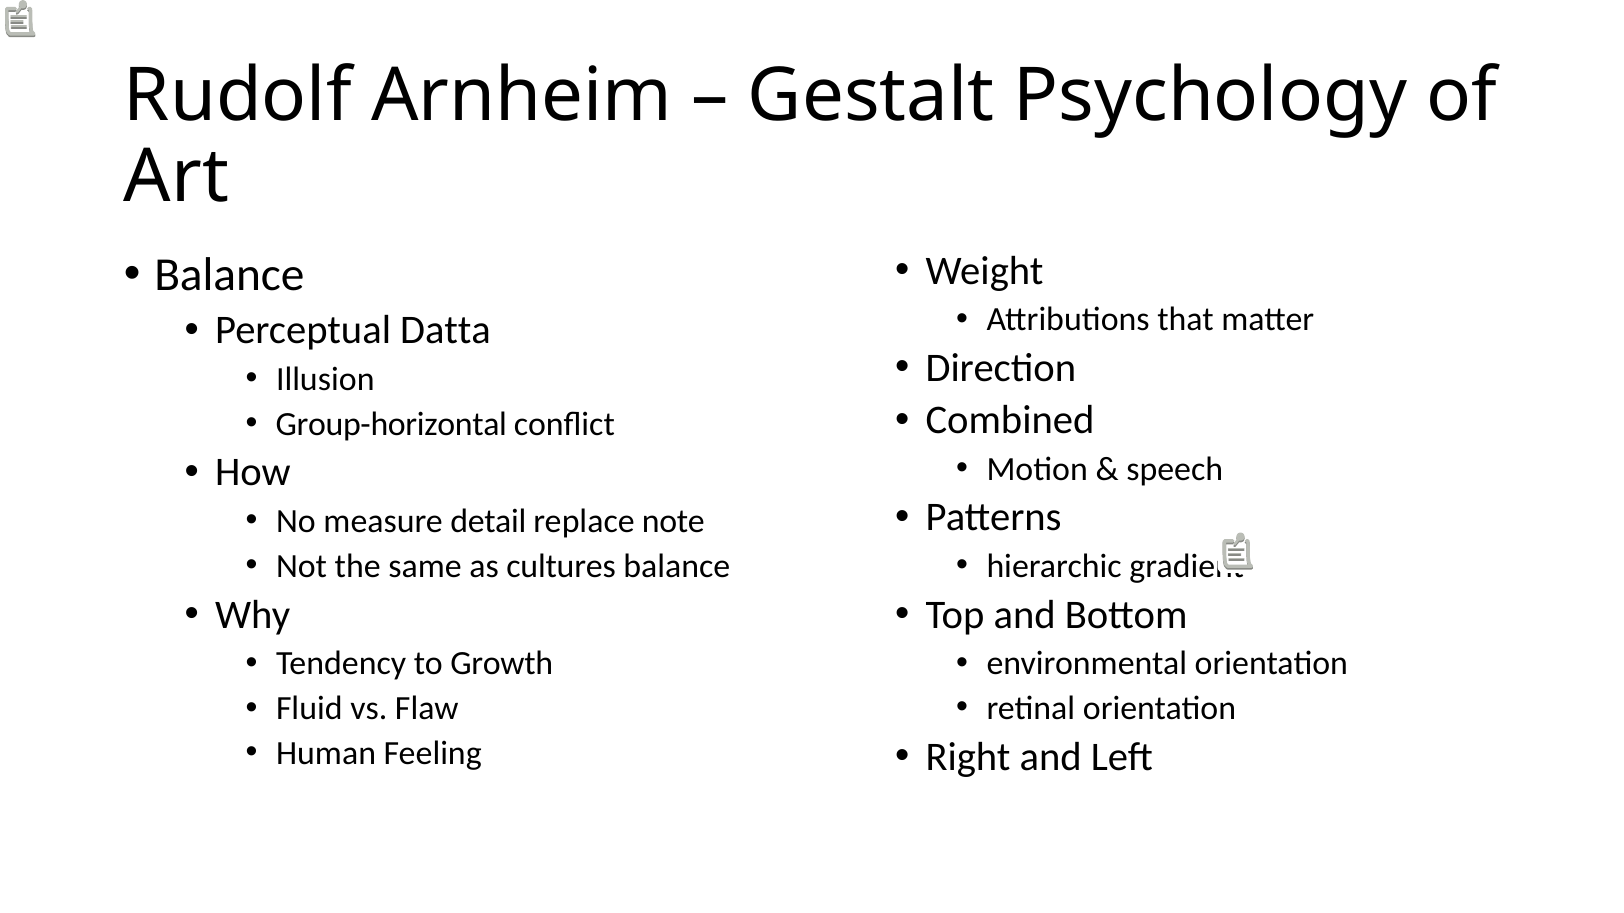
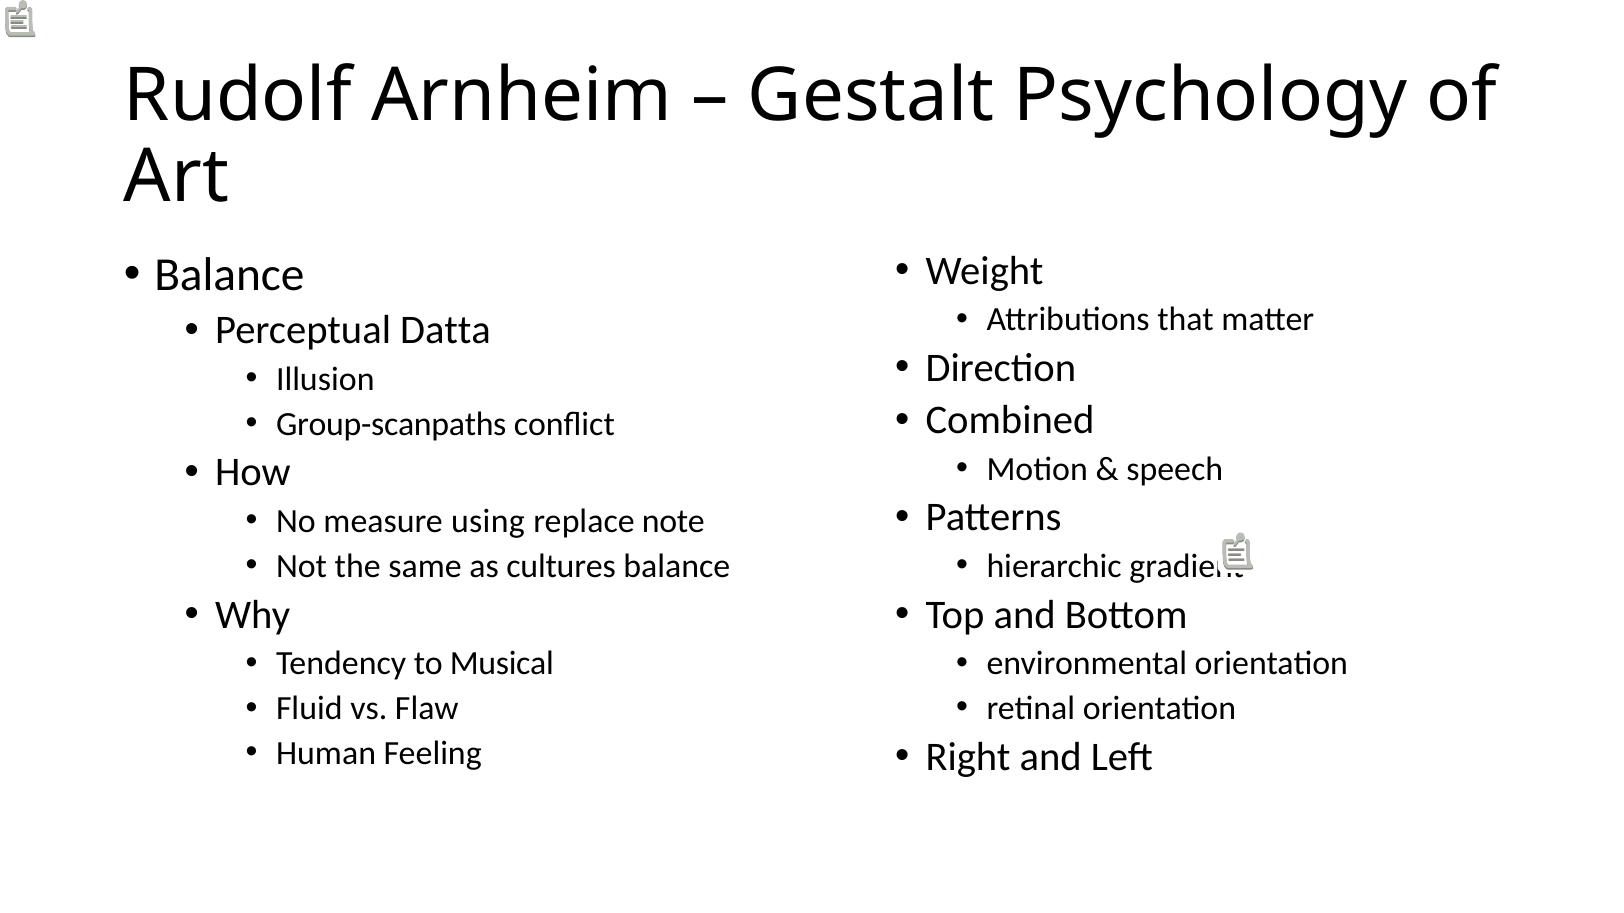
Group-horizontal: Group-horizontal -> Group-scanpaths (391, 424)
detail: detail -> using (488, 521)
Growth: Growth -> Musical (502, 664)
